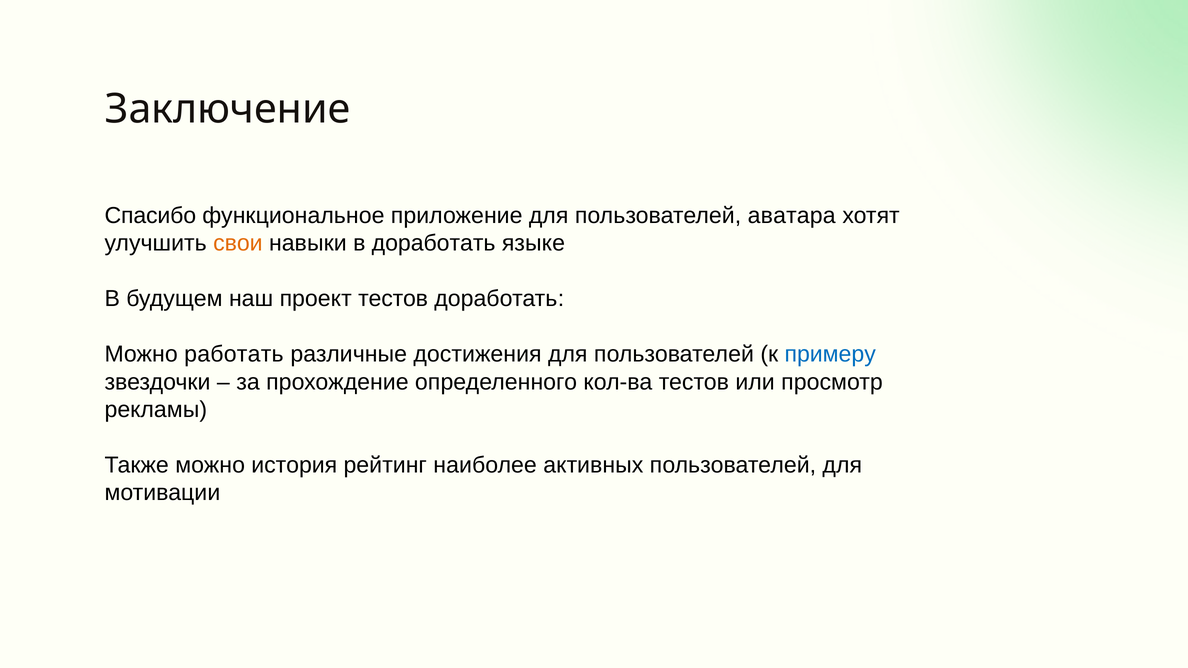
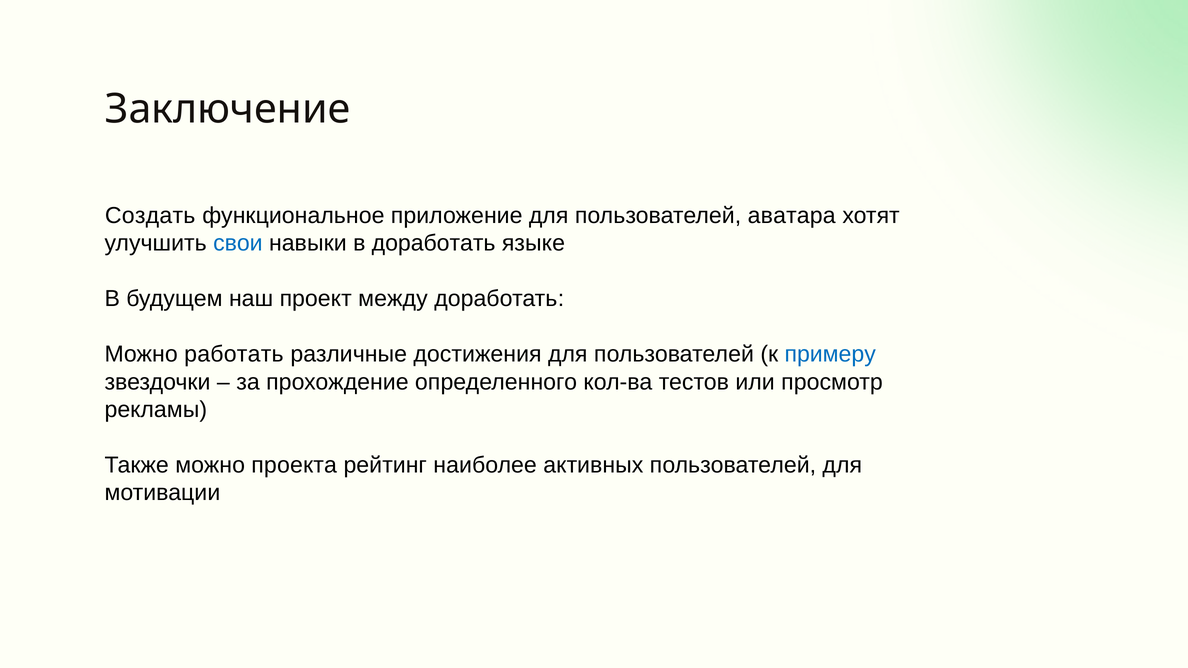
Спасибо: Спасибо -> Создать (150, 216)
свои colour: orange -> blue (238, 243)
проект тестов: тестов -> между (393, 299)
история: история -> проекта (294, 465)
